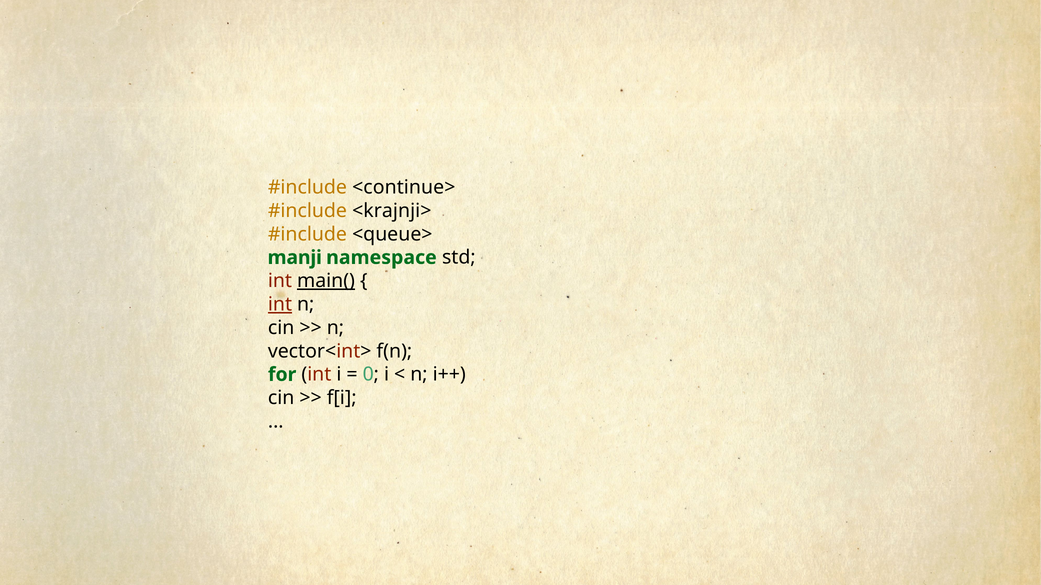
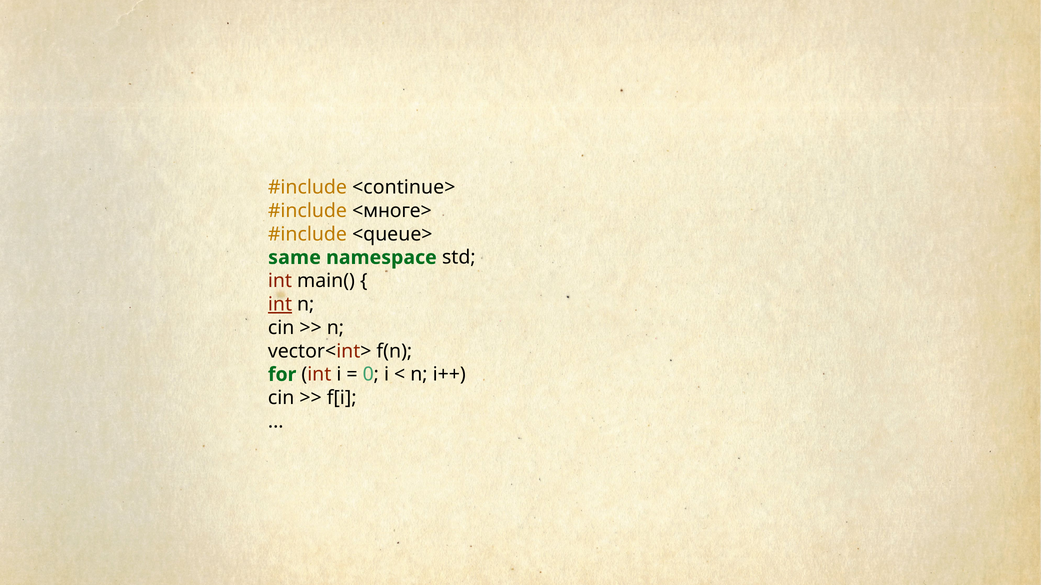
<krajnji>: <krajnji> -> <многе> (392, 211)
manji: manji -> same (294, 258)
main( underline: present -> none (326, 281)
